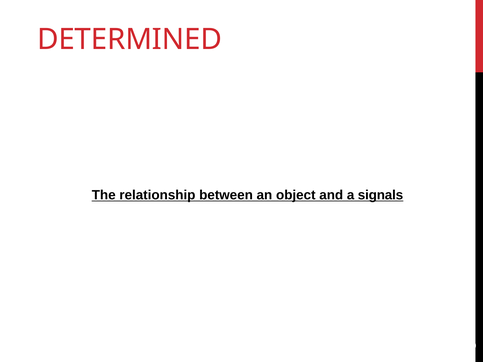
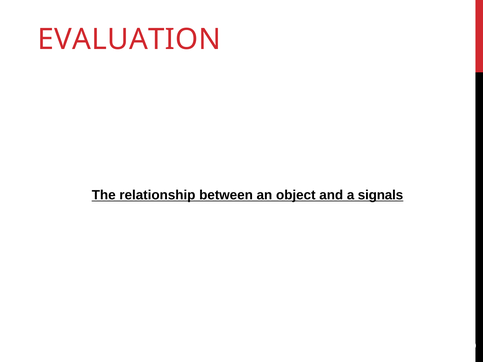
DETERMINED: DETERMINED -> EVALUATION (129, 39)
